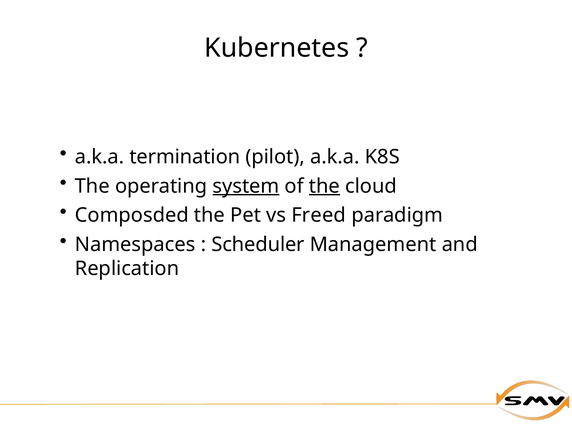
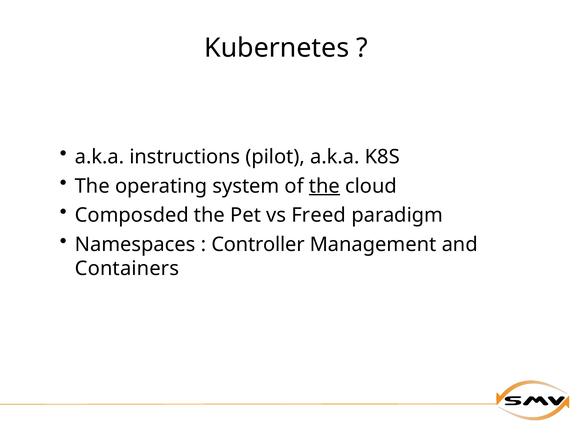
termination: termination -> instructions (185, 157)
system underline: present -> none (246, 186)
Scheduler: Scheduler -> Controller (258, 244)
Replication: Replication -> Containers (127, 269)
